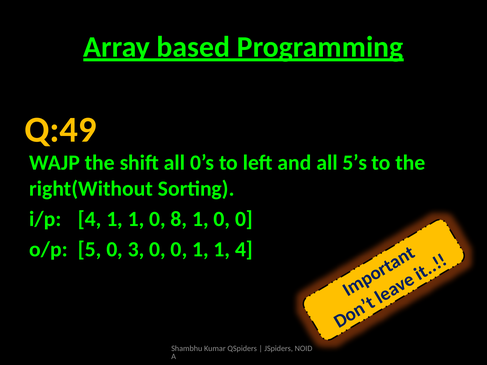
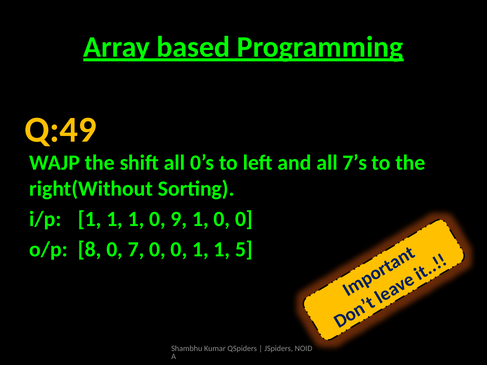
5’s: 5’s -> 7’s (355, 163)
i/p 4: 4 -> 1 (90, 219)
8: 8 -> 9 (179, 219)
5: 5 -> 8 (90, 249)
3: 3 -> 7 (136, 249)
1 4: 4 -> 5 (244, 249)
